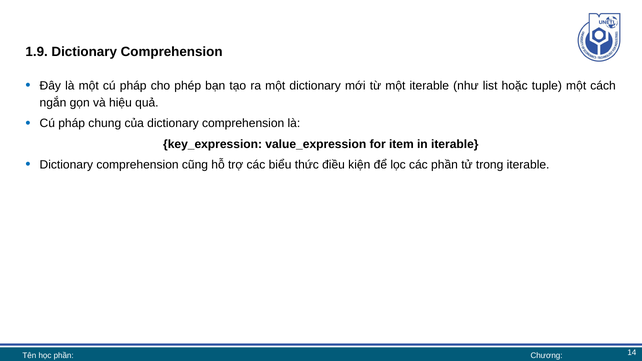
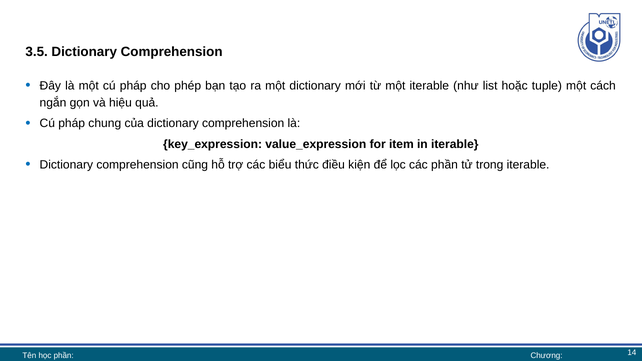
1.9: 1.9 -> 3.5 (37, 52)
